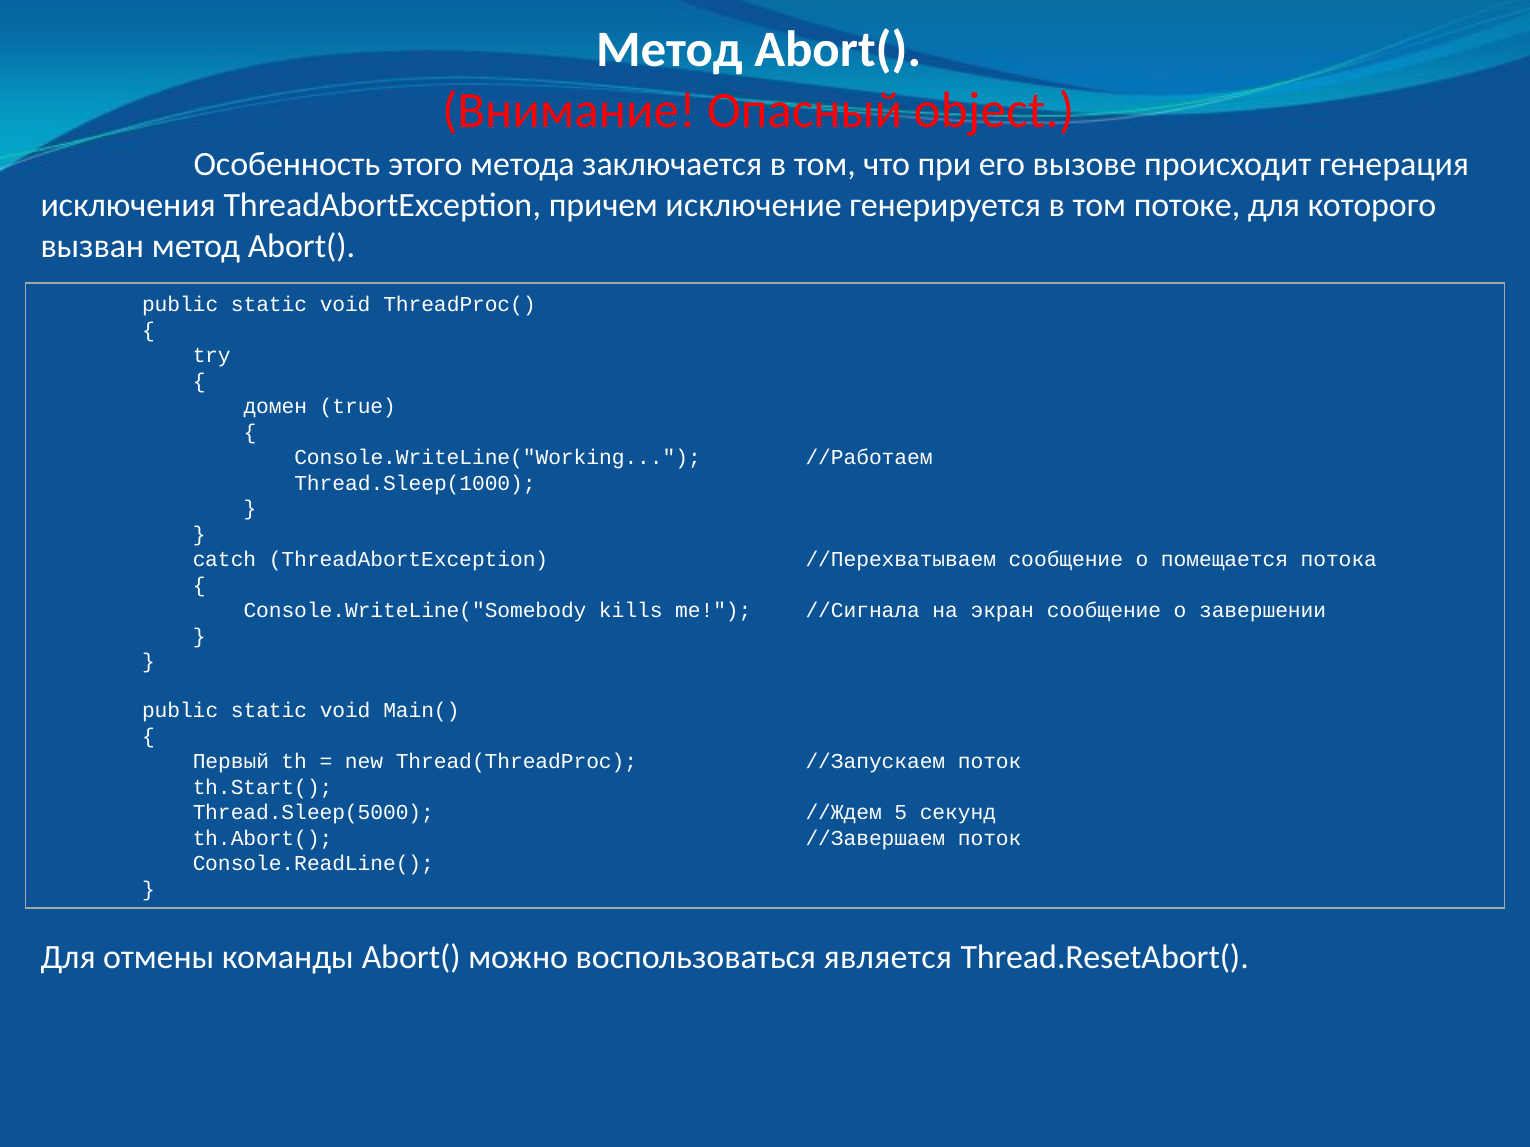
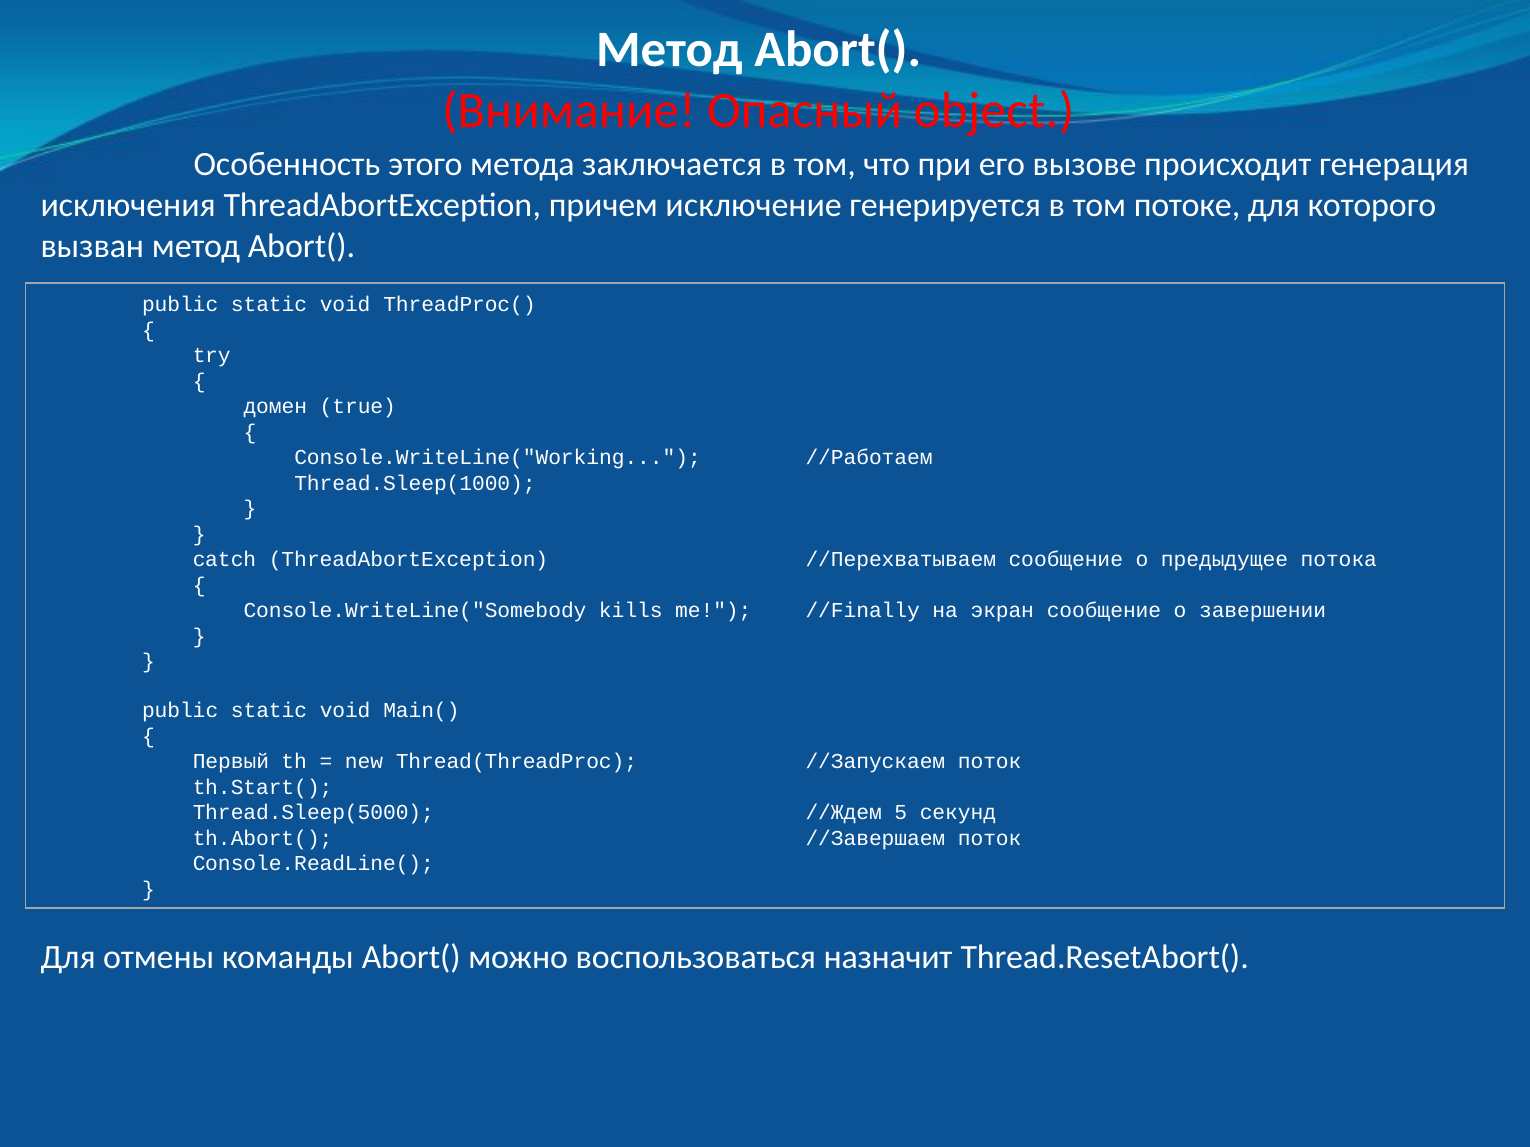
помещается: помещается -> предыдущее (1225, 560)
//Сигнала: //Сигнала -> //Finally (863, 611)
является: является -> назначит (888, 957)
